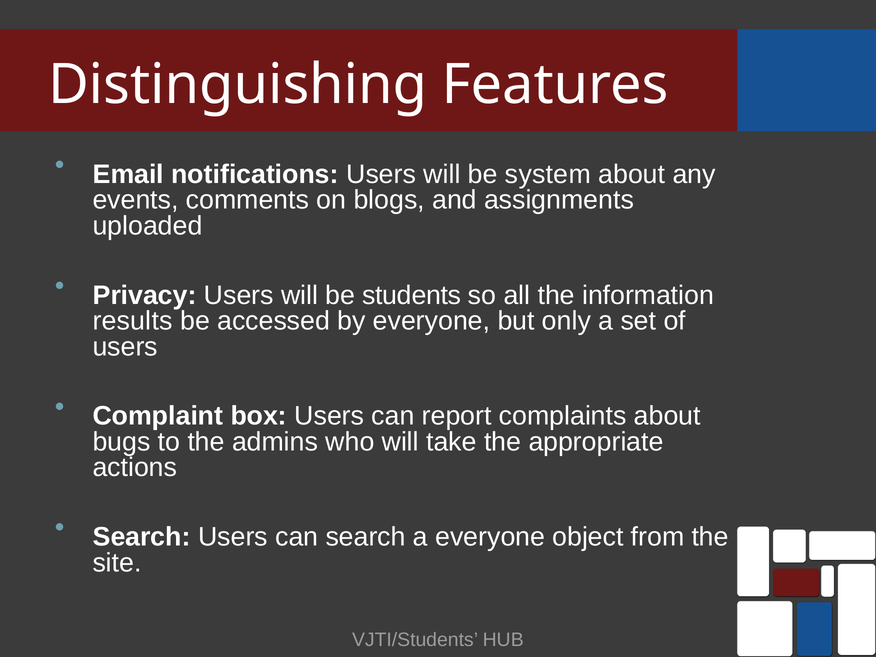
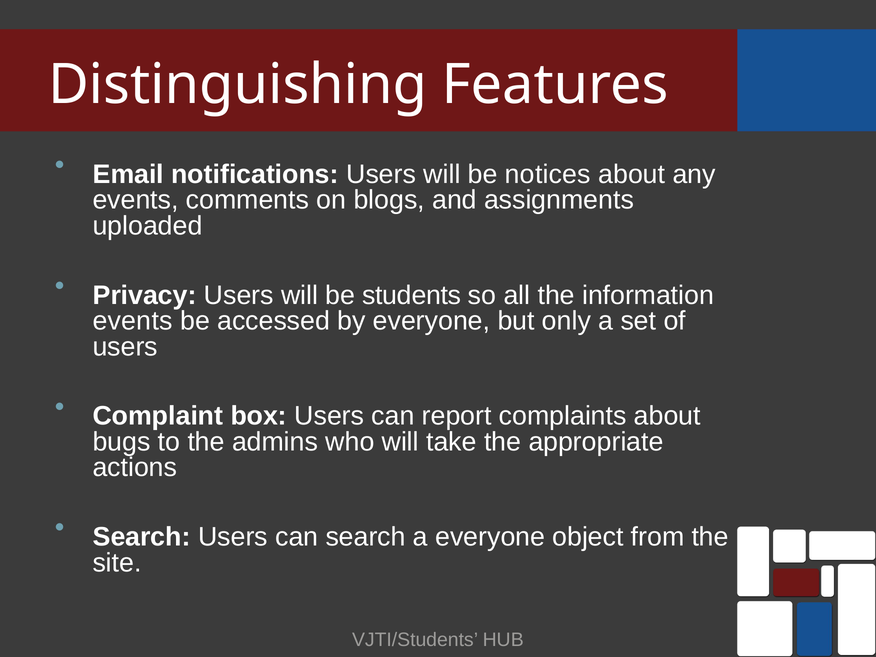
system: system -> notices (548, 174)
results: results -> events (133, 321)
